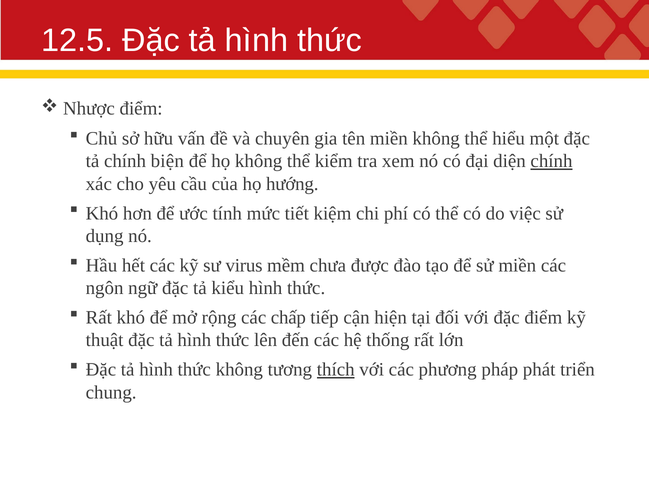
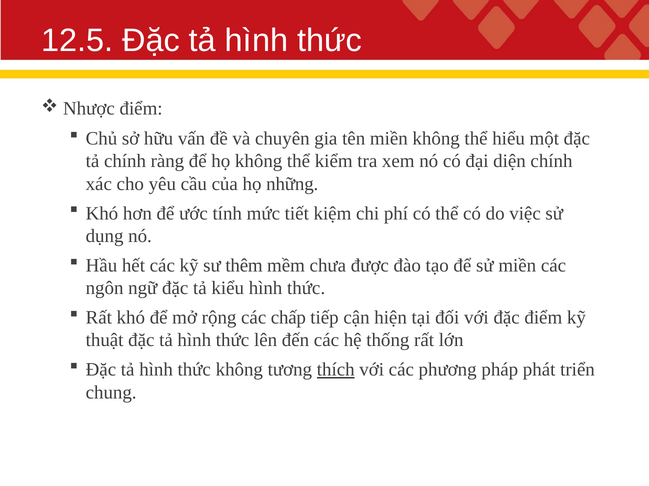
biện: biện -> ràng (167, 161)
chính underline: present -> none (552, 161)
hướng: hướng -> những (292, 184)
virus: virus -> thêm (244, 266)
